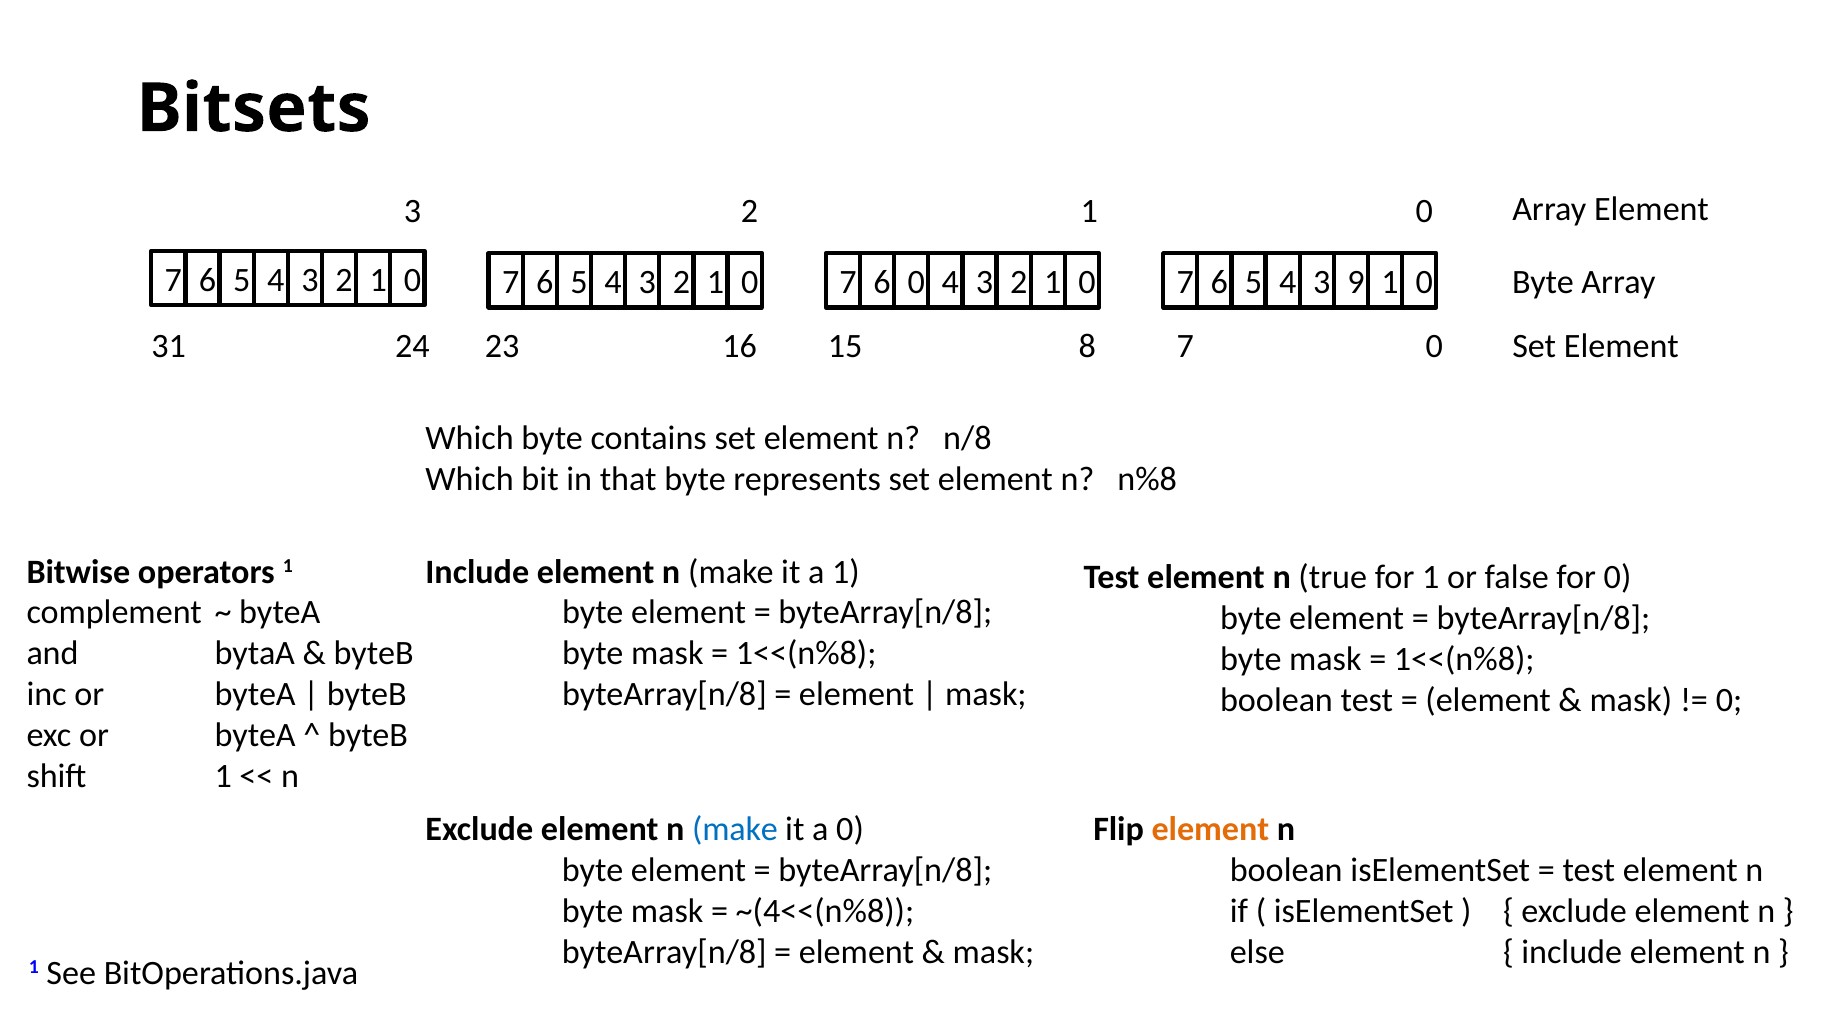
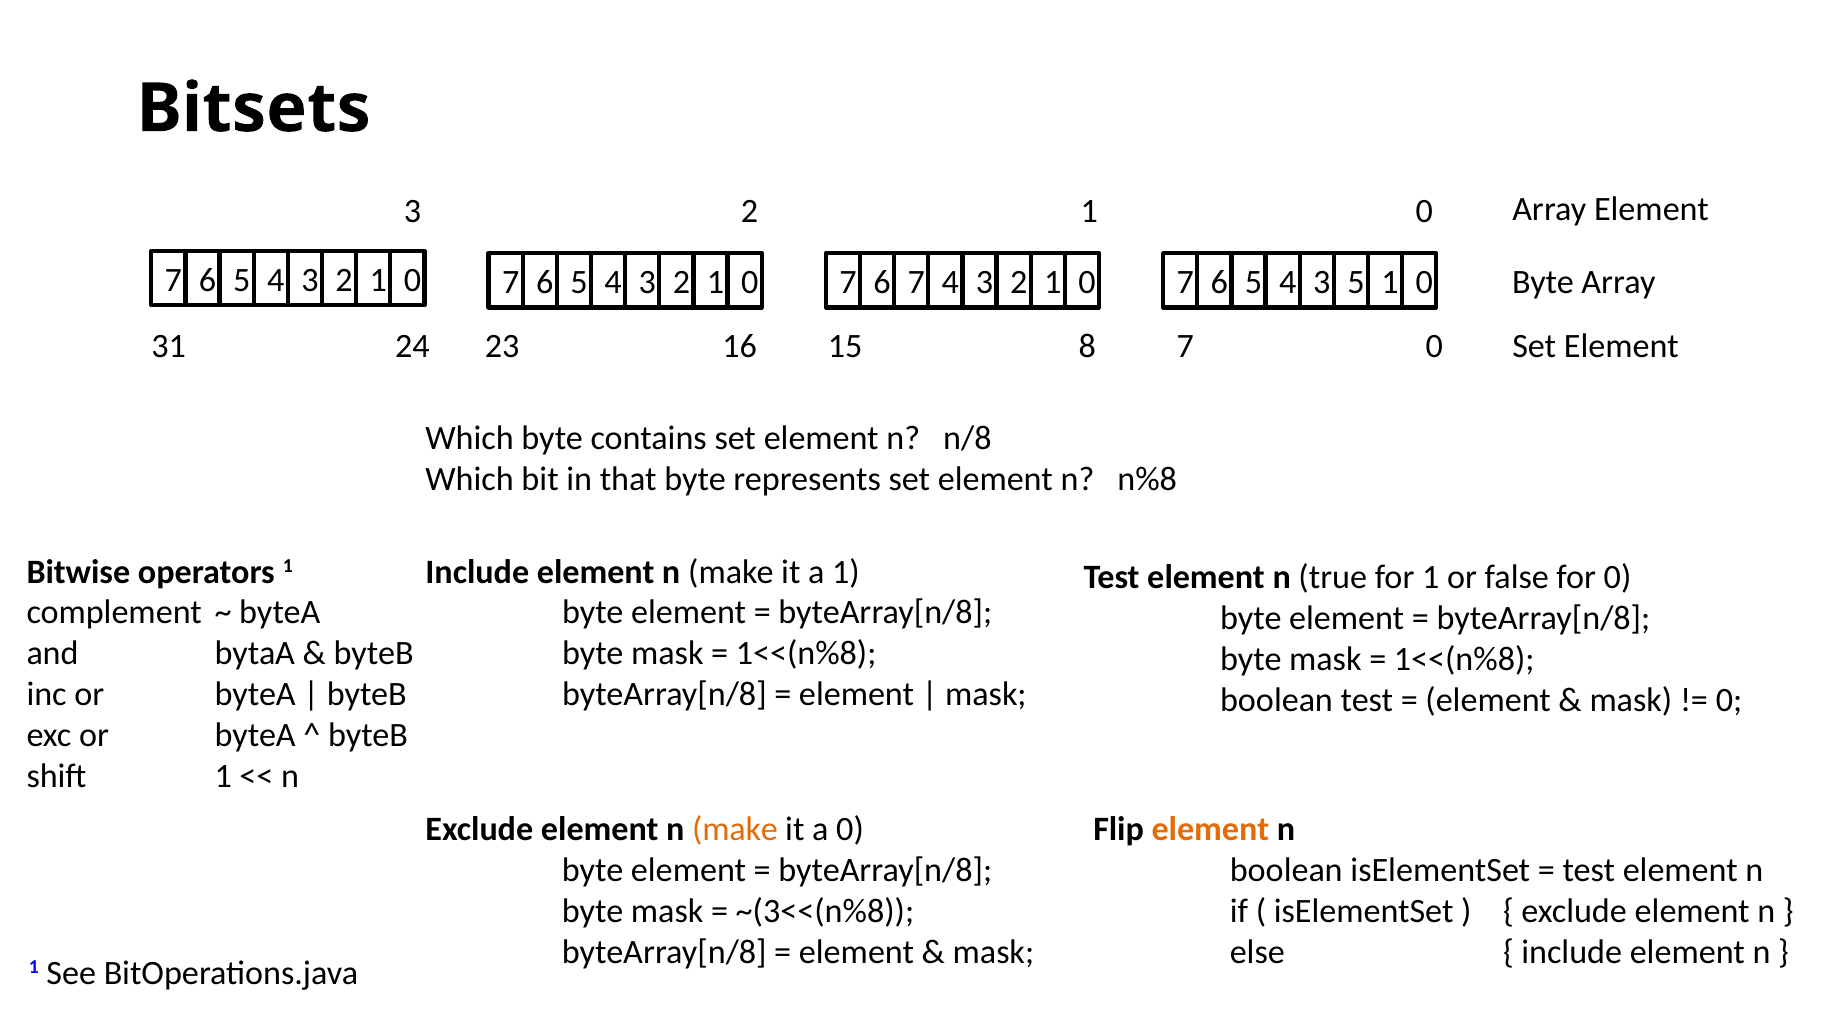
6 0: 0 -> 7 (916, 283)
3 9: 9 -> 5 (1356, 283)
make colour: blue -> orange (735, 830)
~(4<<(n%8: ~(4<<(n%8 -> ~(3<<(n%8 (825, 912)
